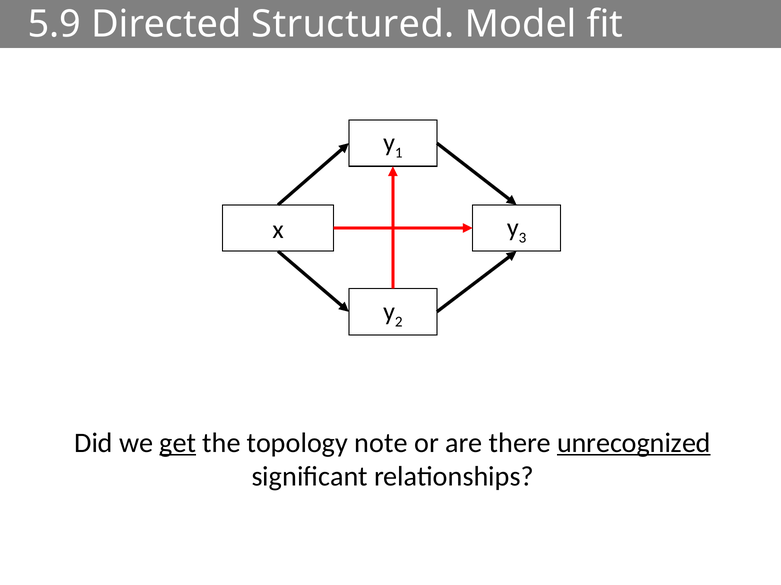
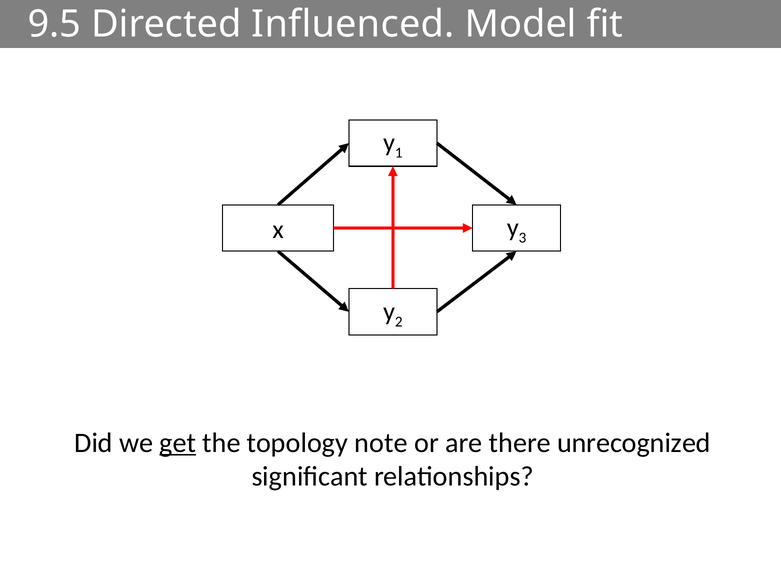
5.9: 5.9 -> 9.5 (54, 24)
Structured: Structured -> Influenced (353, 24)
unrecognized underline: present -> none (634, 443)
